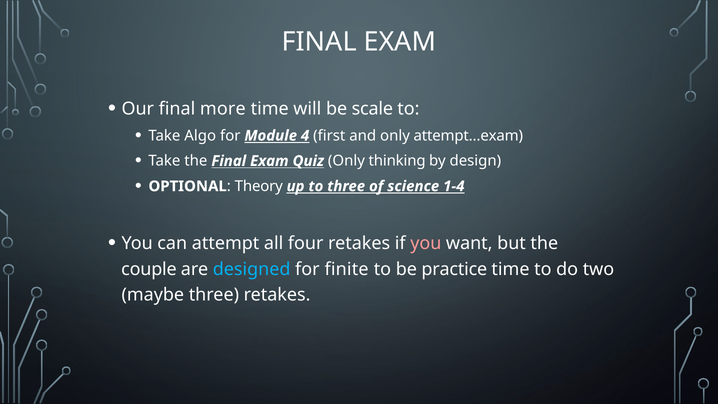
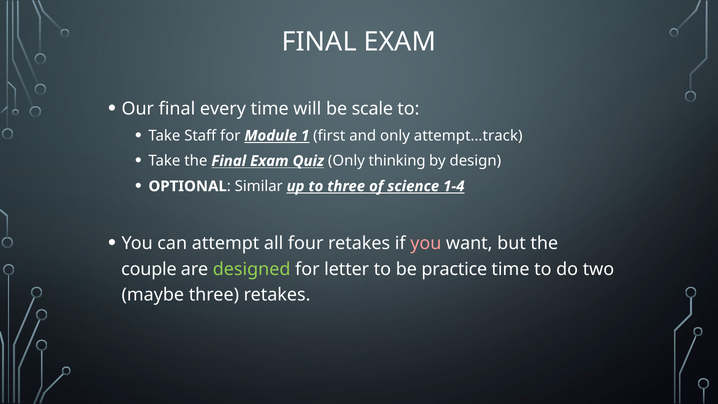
more: more -> every (223, 109)
Algo: Algo -> Staff (200, 136)
4: 4 -> 1 (305, 136)
attempt…exam: attempt…exam -> attempt…track (468, 136)
Theory: Theory -> Similar (259, 186)
designed colour: light blue -> light green (252, 269)
finite: finite -> letter (347, 269)
